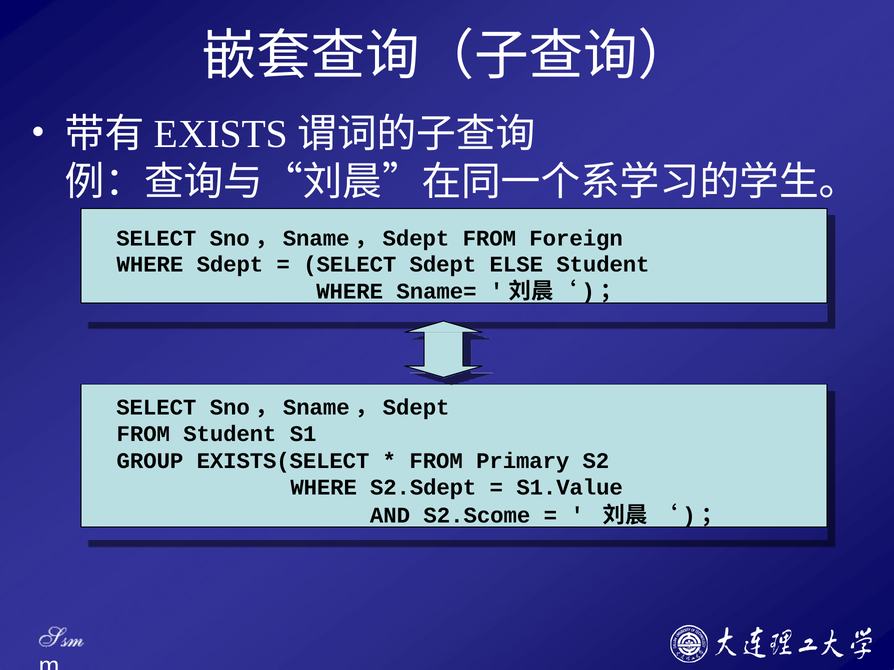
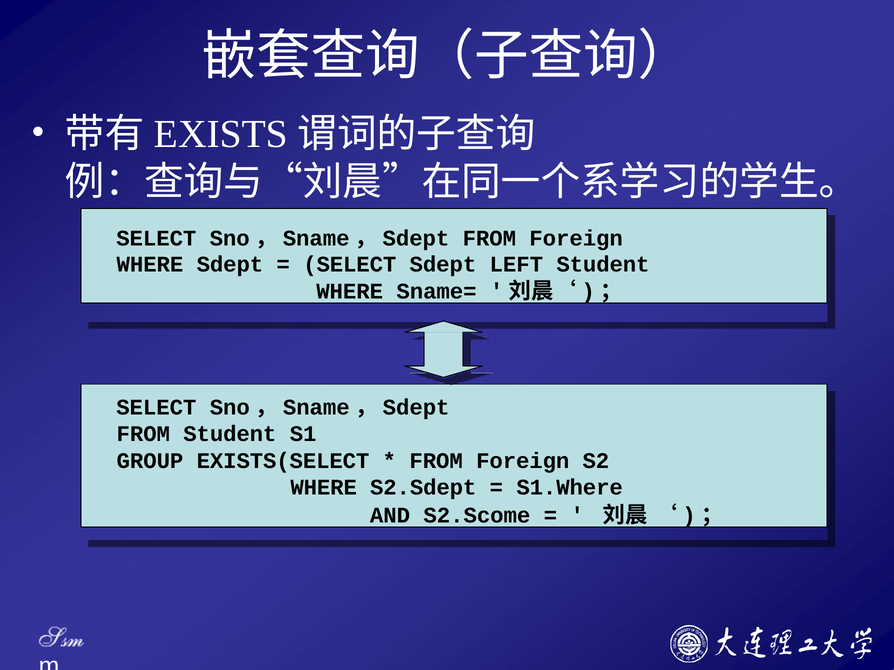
ELSE: ELSE -> LEFT (516, 265)
Primary: Primary -> Foreign (523, 461)
S1.Value: S1.Value -> S1.Where (570, 488)
